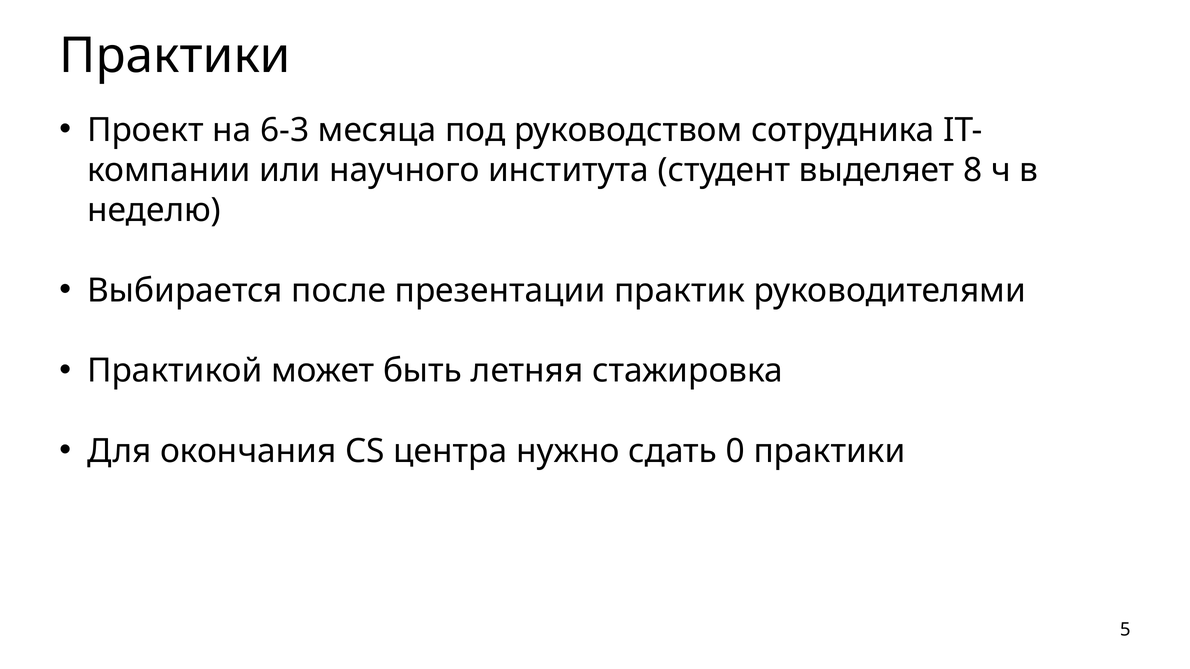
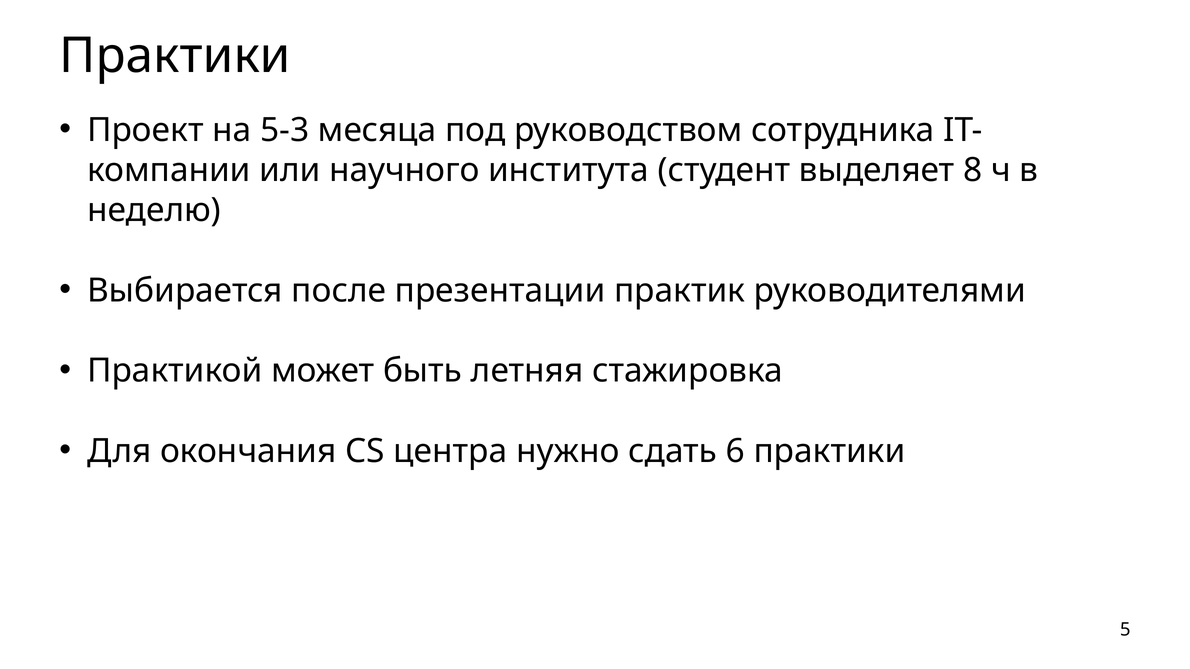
6-3: 6-3 -> 5-3 (285, 130)
0: 0 -> 6 (735, 451)
